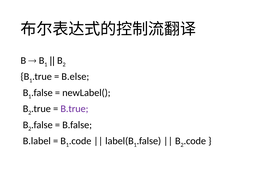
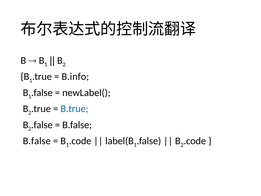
B.else: B.else -> B.info (75, 77)
B.true colour: purple -> blue (74, 109)
B.label: B.label -> B.false (37, 141)
